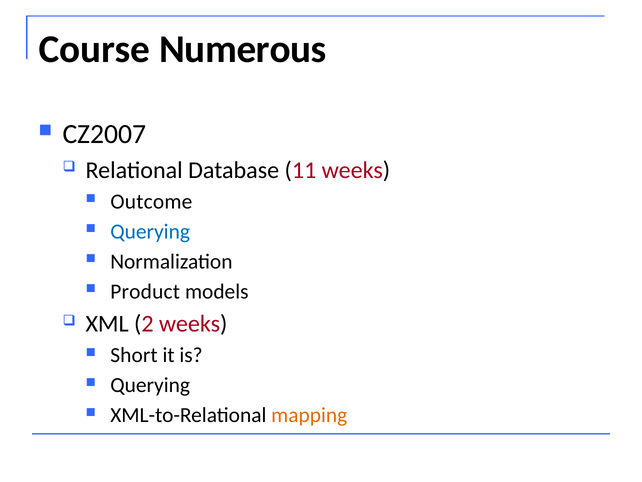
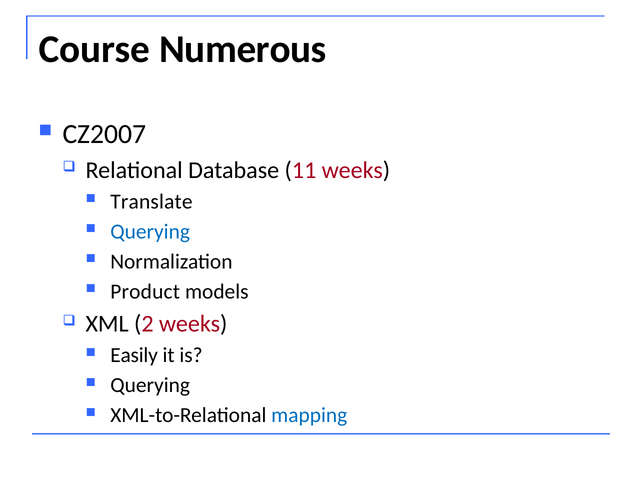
Outcome: Outcome -> Translate (151, 201)
Short: Short -> Easily (134, 355)
mapping colour: orange -> blue (309, 415)
